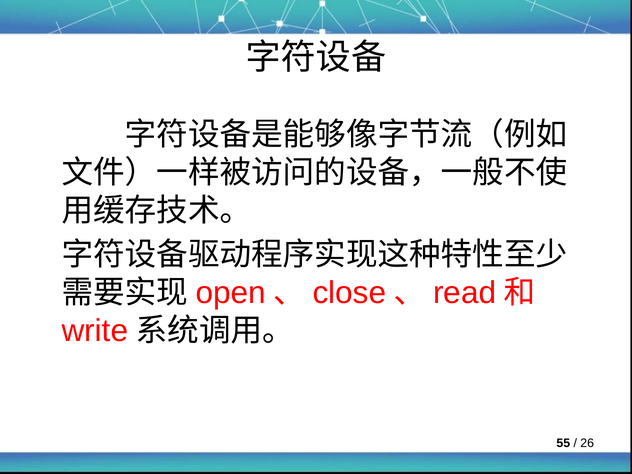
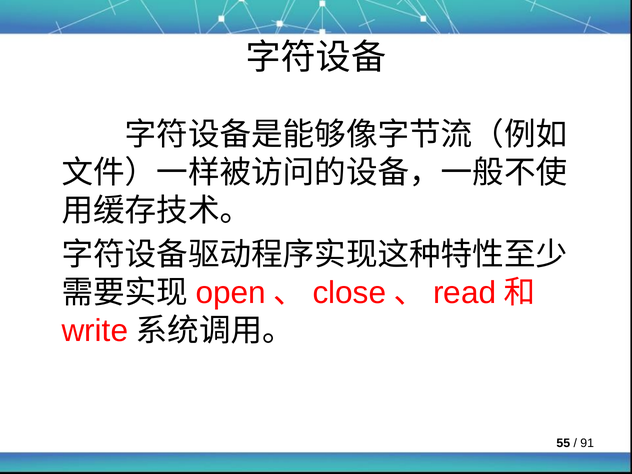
26: 26 -> 91 (587, 443)
